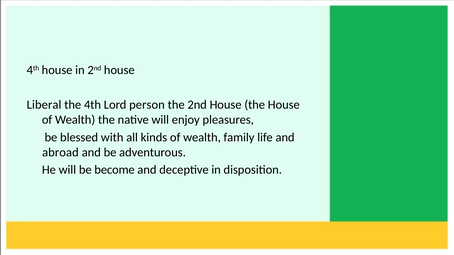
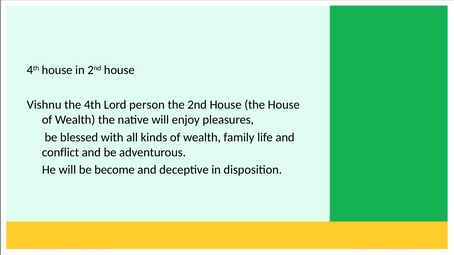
Liberal: Liberal -> Vishnu (44, 105)
abroad: abroad -> conflict (60, 152)
